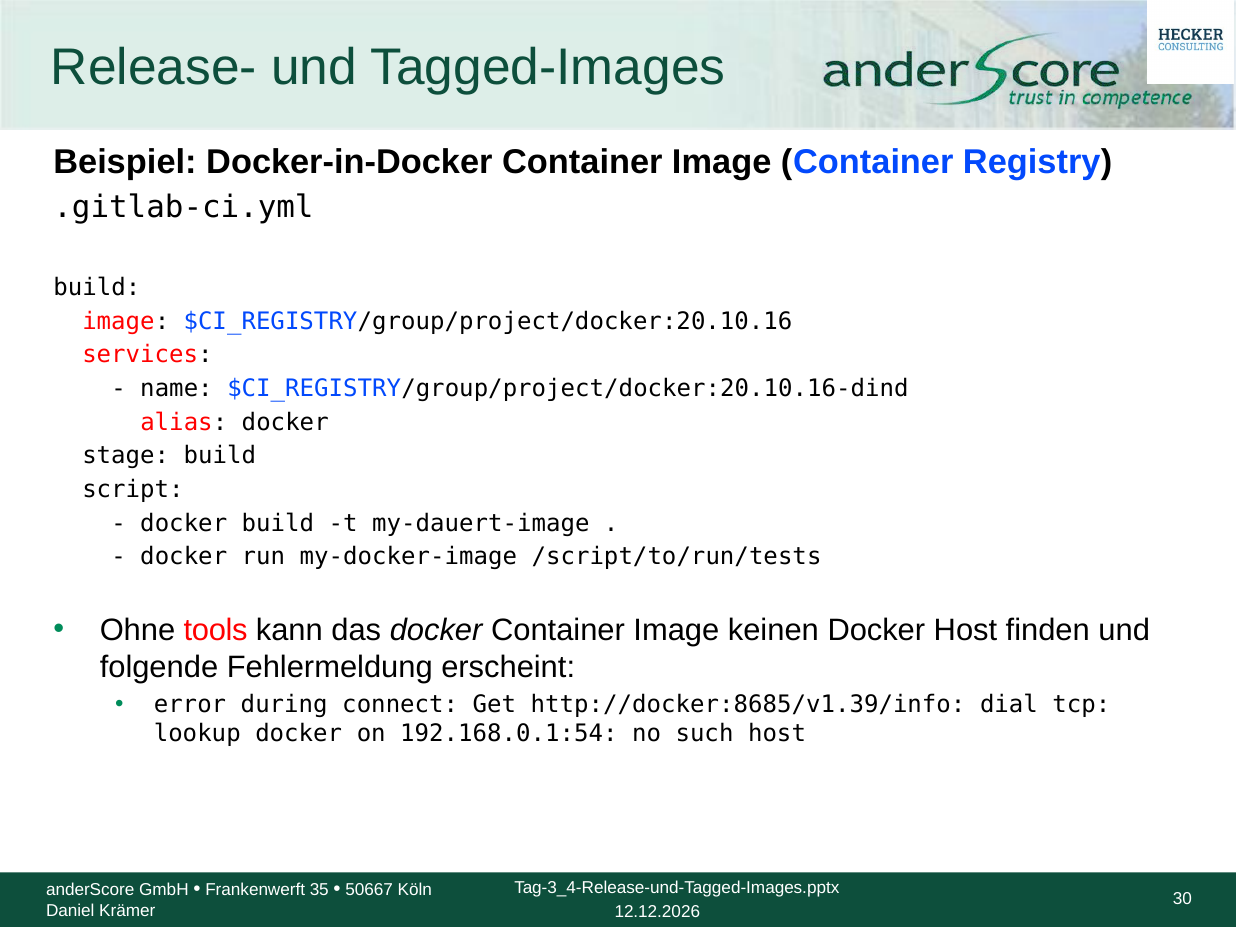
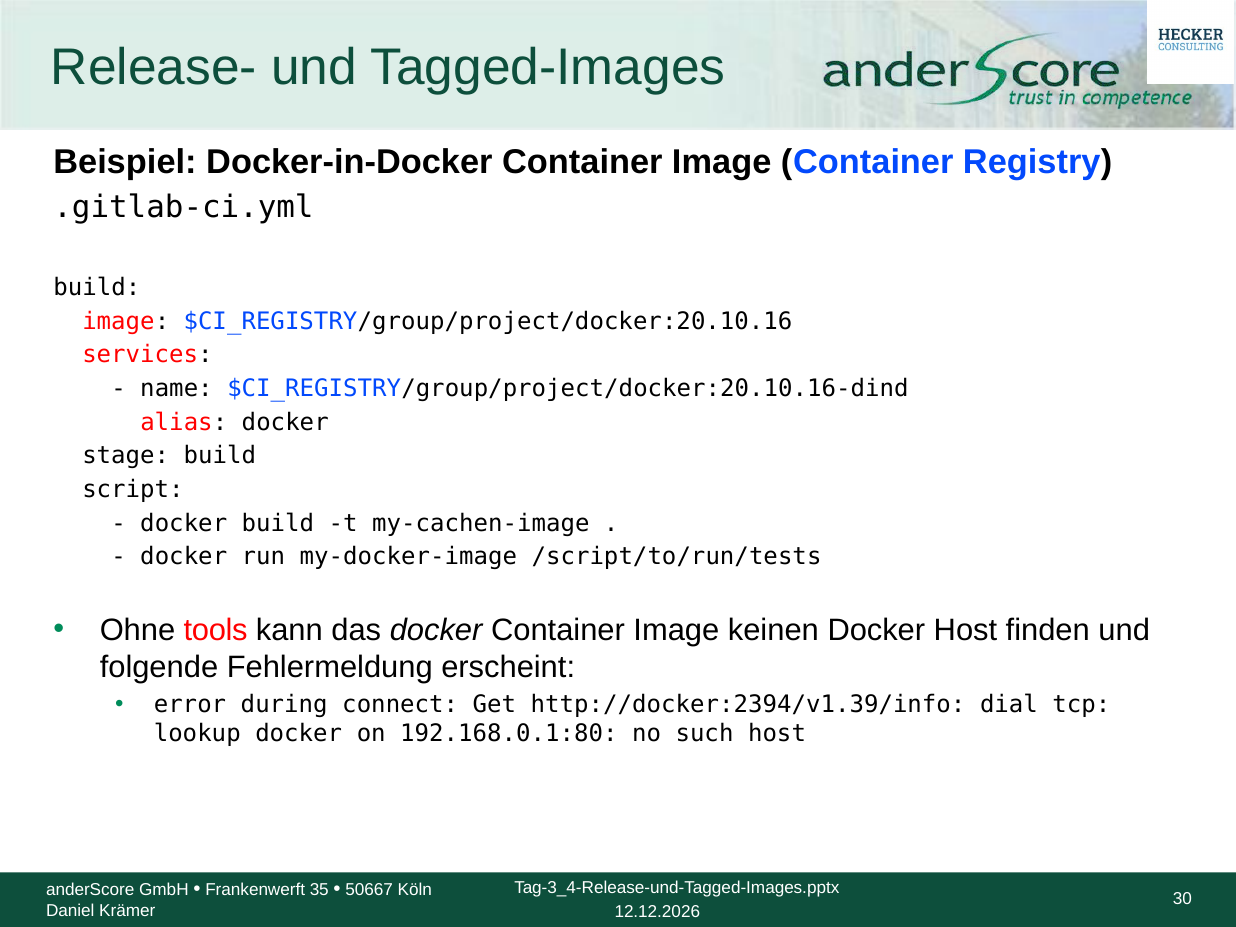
my-dauert-image: my-dauert-image -> my-cachen-image (481, 523)
http://docker:8685/v1.39/info: http://docker:8685/v1.39/info -> http://docker:2394/v1.39/info (748, 705)
192.168.0.1:54: 192.168.0.1:54 -> 192.168.0.1:80 (509, 733)
